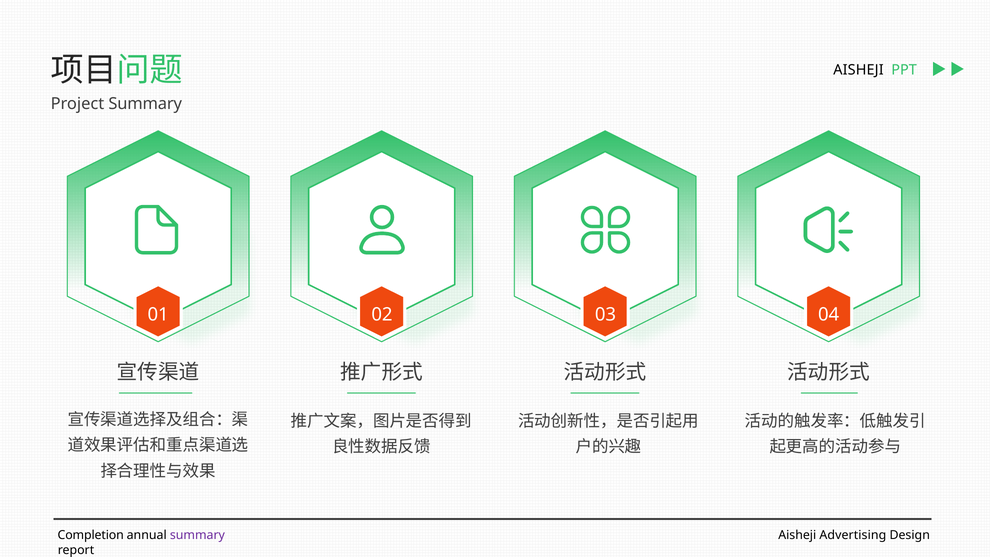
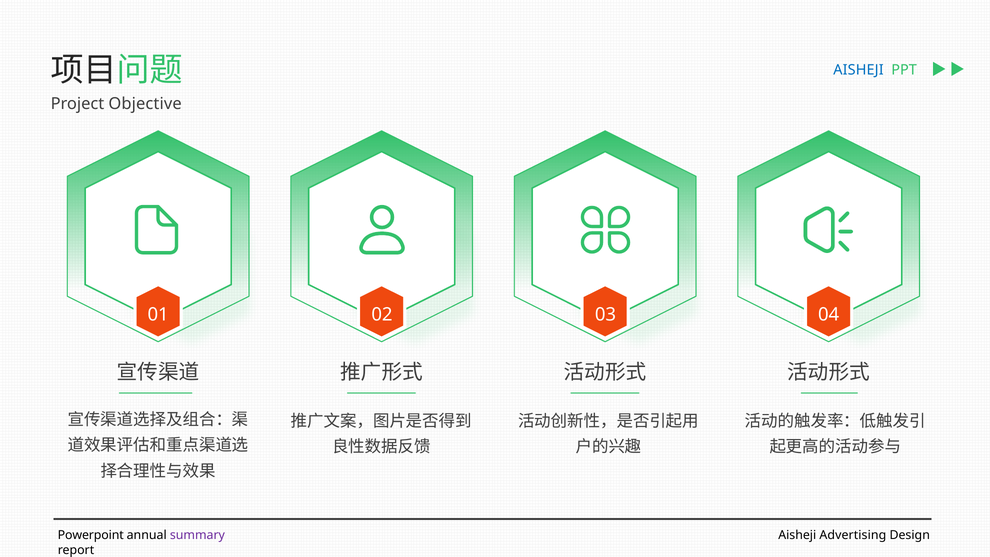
AISHEJI colour: black -> blue (859, 70)
Project Summary: Summary -> Objective (145, 104)
Completion: Completion -> Powerpoint (91, 535)
